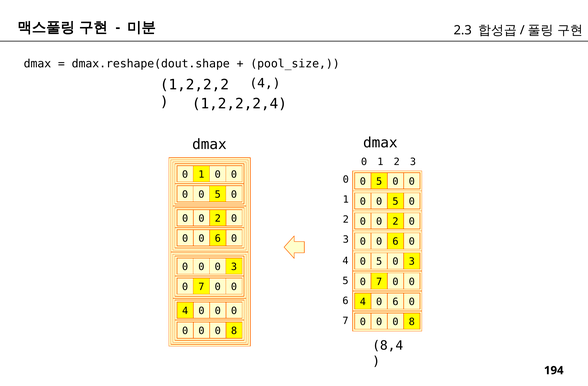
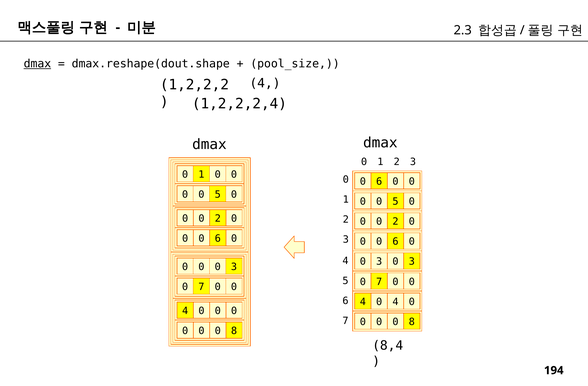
dmax underline: none -> present (37, 64)
5: 5 -> 6 (379, 182)
5: 5 -> 3 (379, 262)
4 0 6: 6 -> 4 (395, 302)
